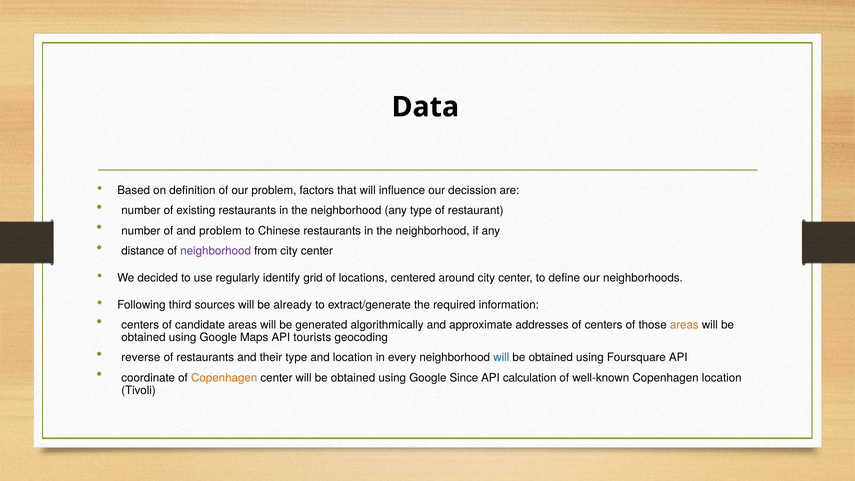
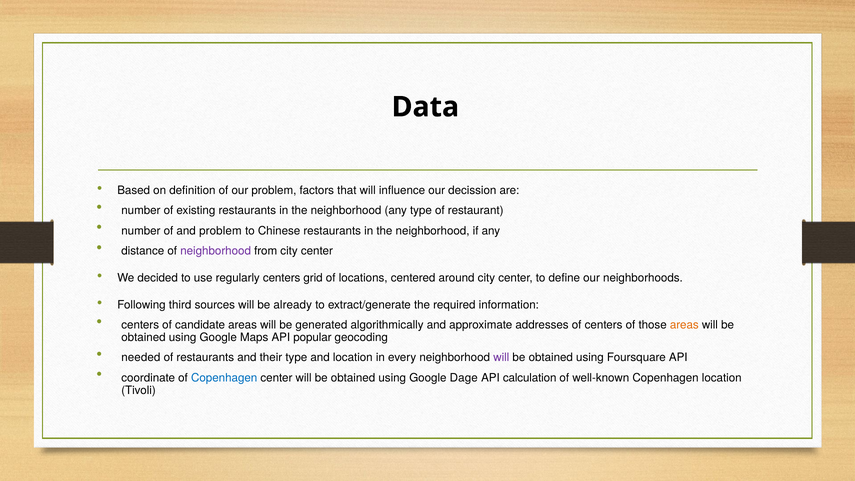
regularly identify: identify -> centers (282, 278)
tourists: tourists -> popular (312, 337)
reverse: reverse -> needed (141, 358)
will colour: blue -> purple (501, 358)
Copenhagen colour: orange -> blue (224, 378)
Since: Since -> Dage (464, 378)
